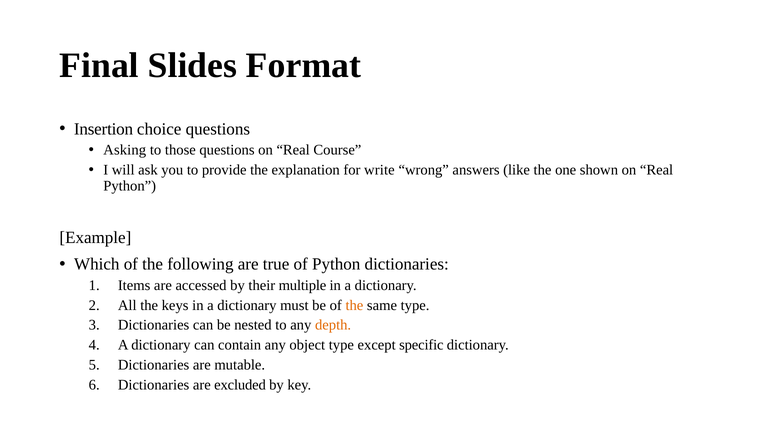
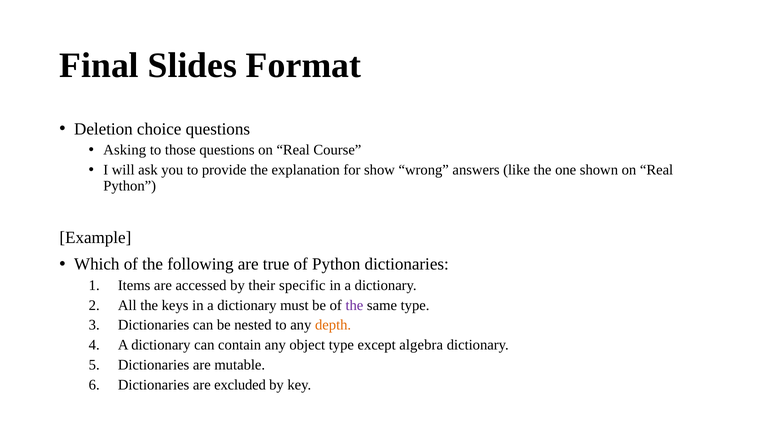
Insertion: Insertion -> Deletion (103, 129)
write: write -> show (379, 170)
multiple: multiple -> specific (302, 285)
the colour: orange -> purple (354, 305)
specific: specific -> algebra (421, 345)
